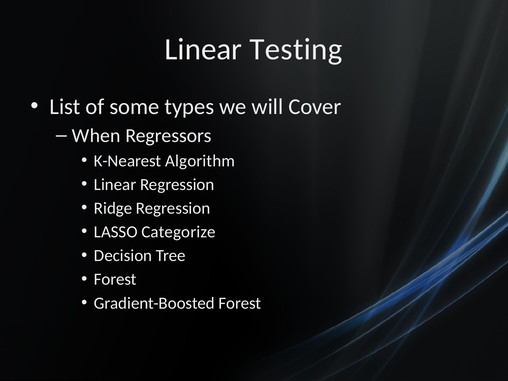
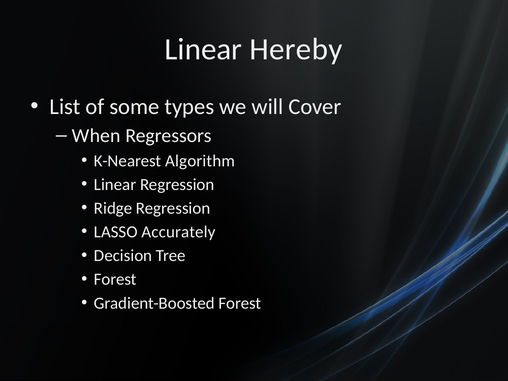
Testing: Testing -> Hereby (296, 49)
Categorize: Categorize -> Accurately (179, 232)
